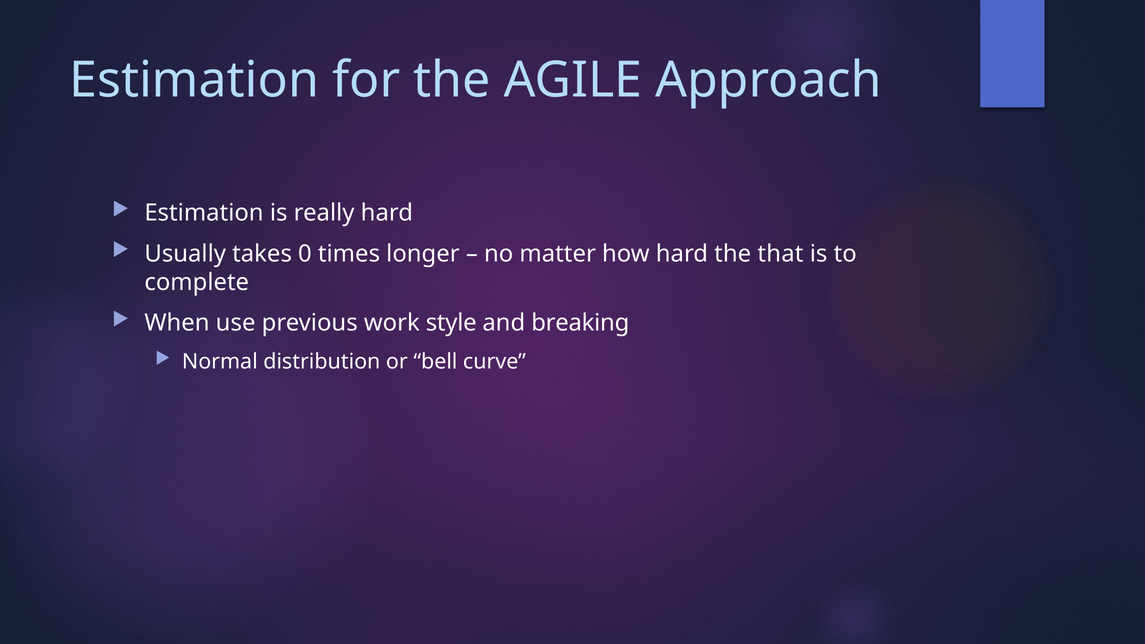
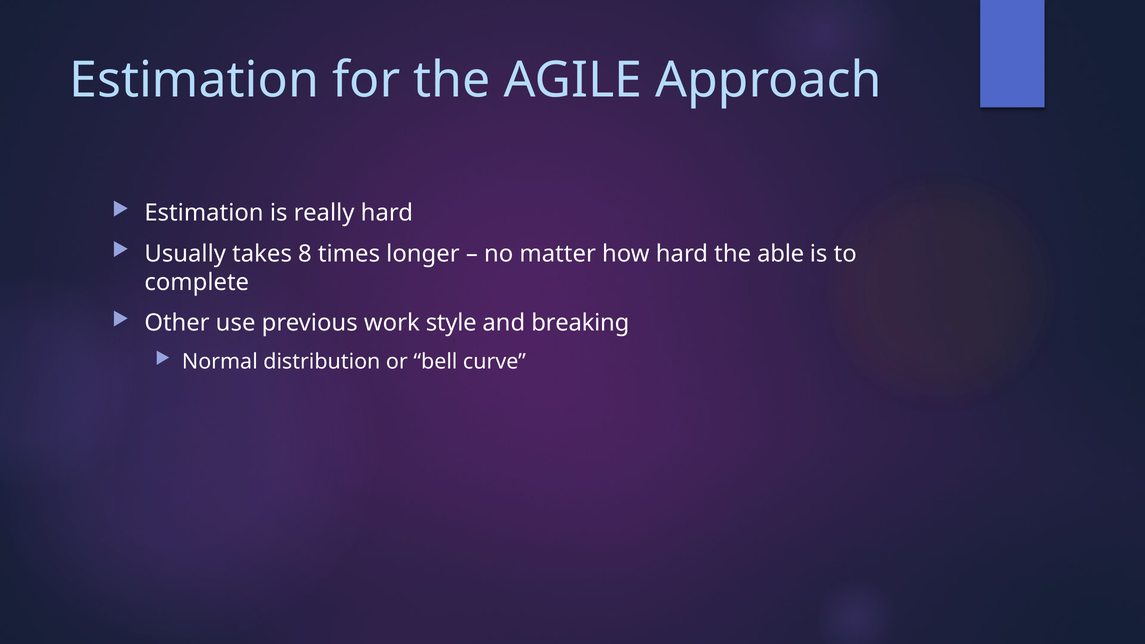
0: 0 -> 8 (305, 254)
that: that -> able (781, 254)
When: When -> Other (177, 323)
